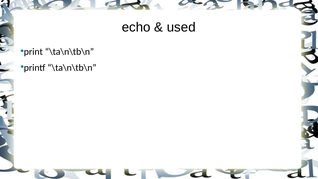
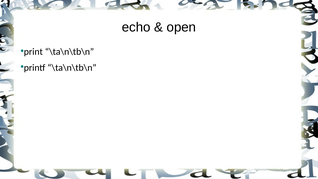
used: used -> open (181, 27)
